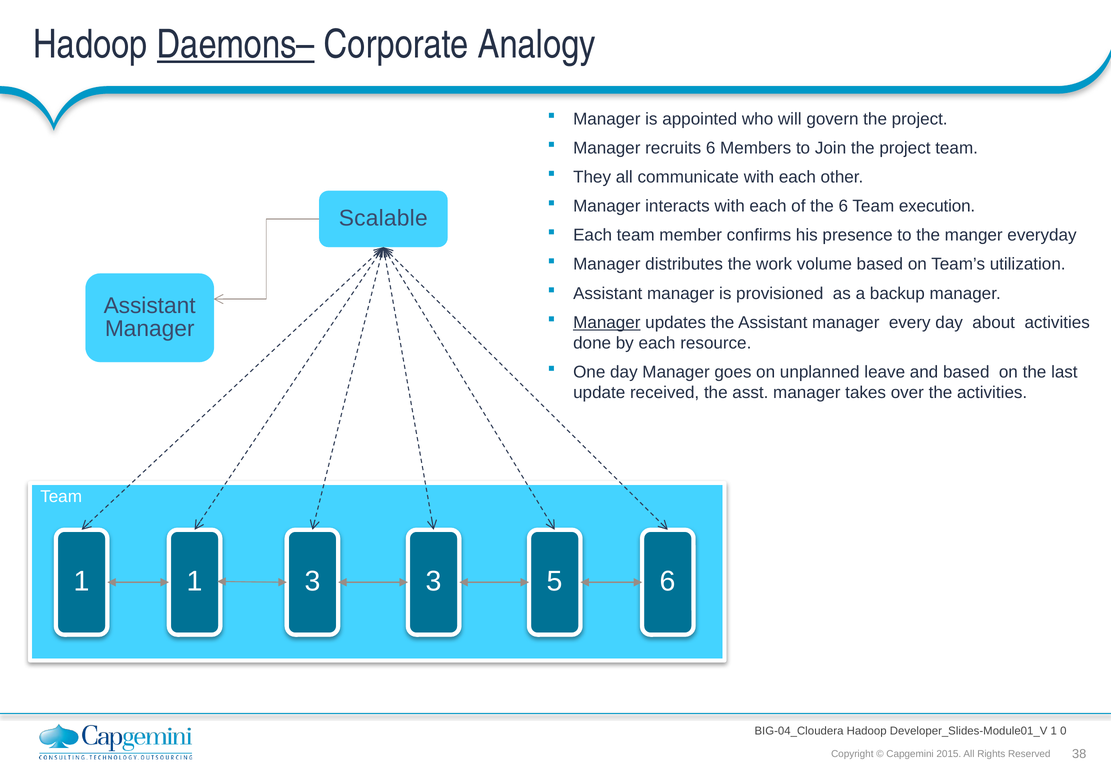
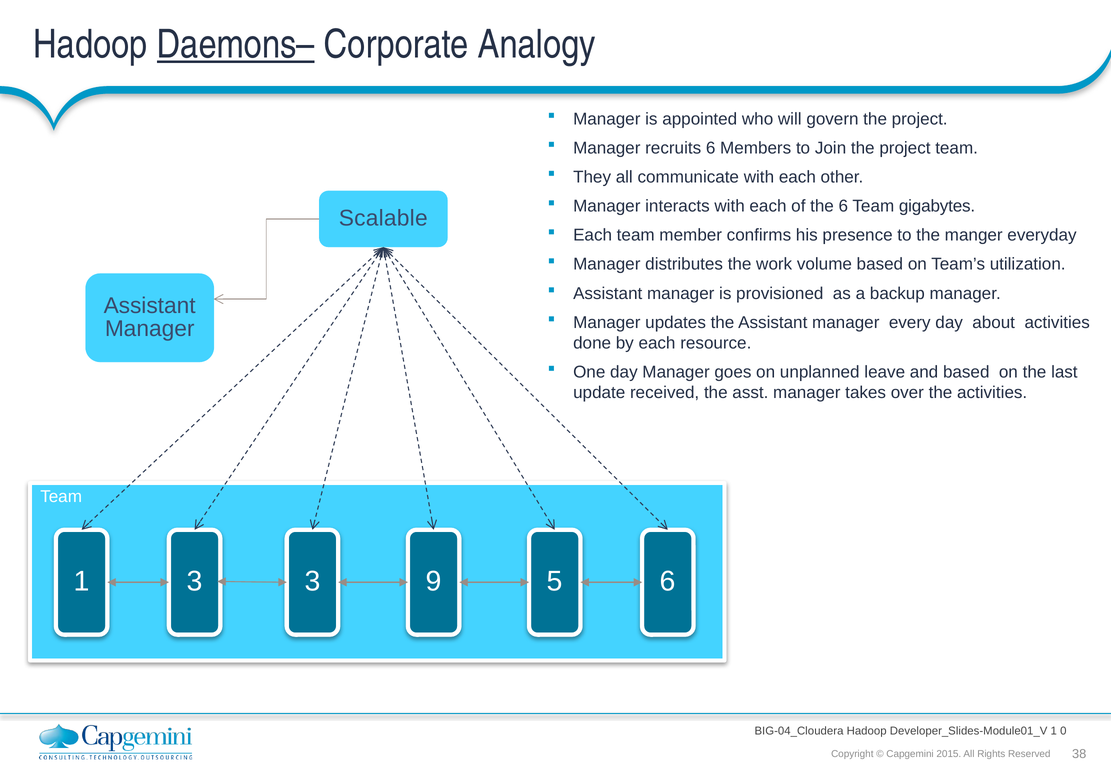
execution: execution -> gigabytes (937, 206)
Manager underline: present -> none (607, 322)
1 1: 1 -> 3 (195, 582)
3 3: 3 -> 9 (434, 582)
